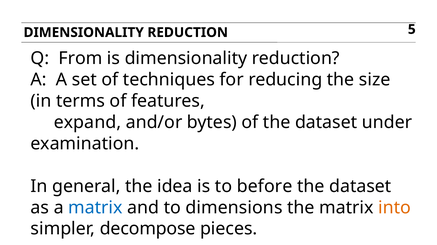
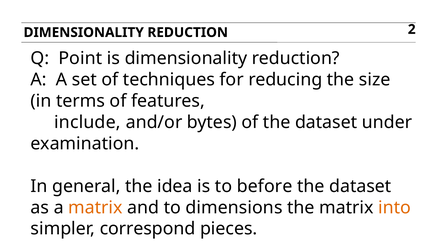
5: 5 -> 2 (412, 29)
From: From -> Point (80, 58)
expand: expand -> include (87, 122)
matrix colour: blue -> orange (95, 208)
decompose: decompose -> correspond (148, 229)
